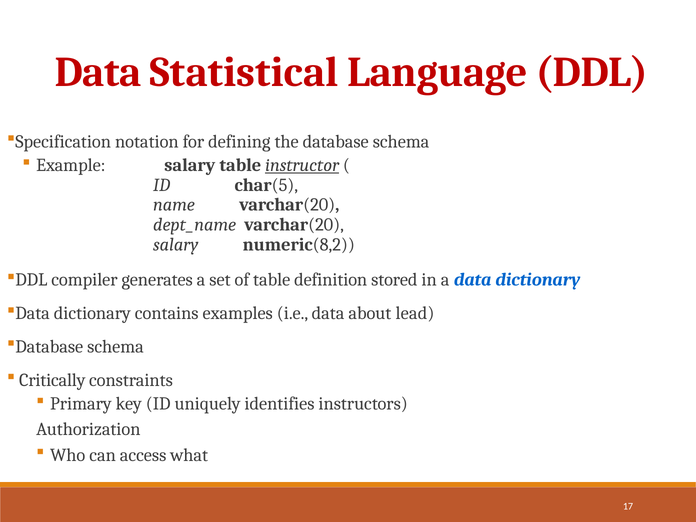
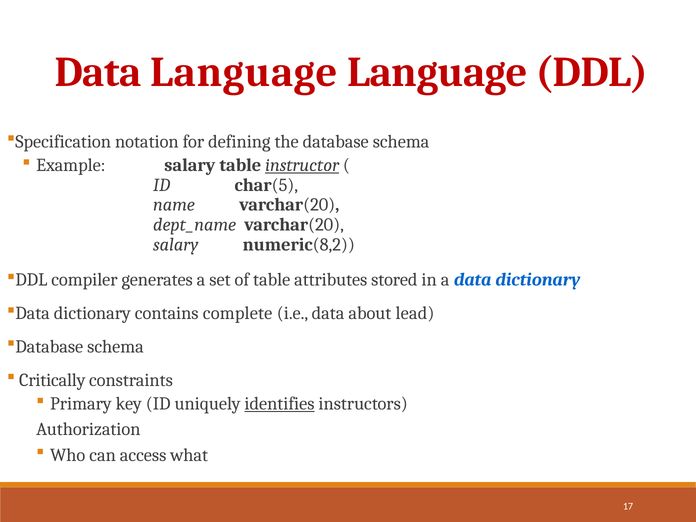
Data Statistical: Statistical -> Language (244, 72)
definition: definition -> attributes (331, 280)
examples: examples -> complete (238, 313)
identifies underline: none -> present (279, 404)
